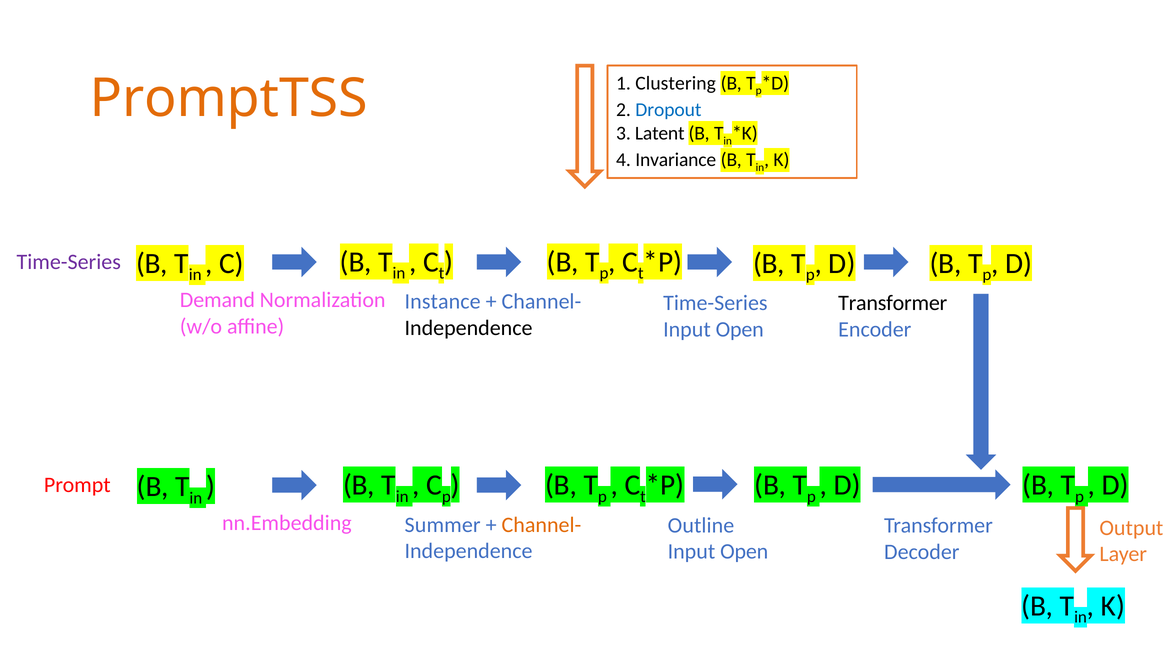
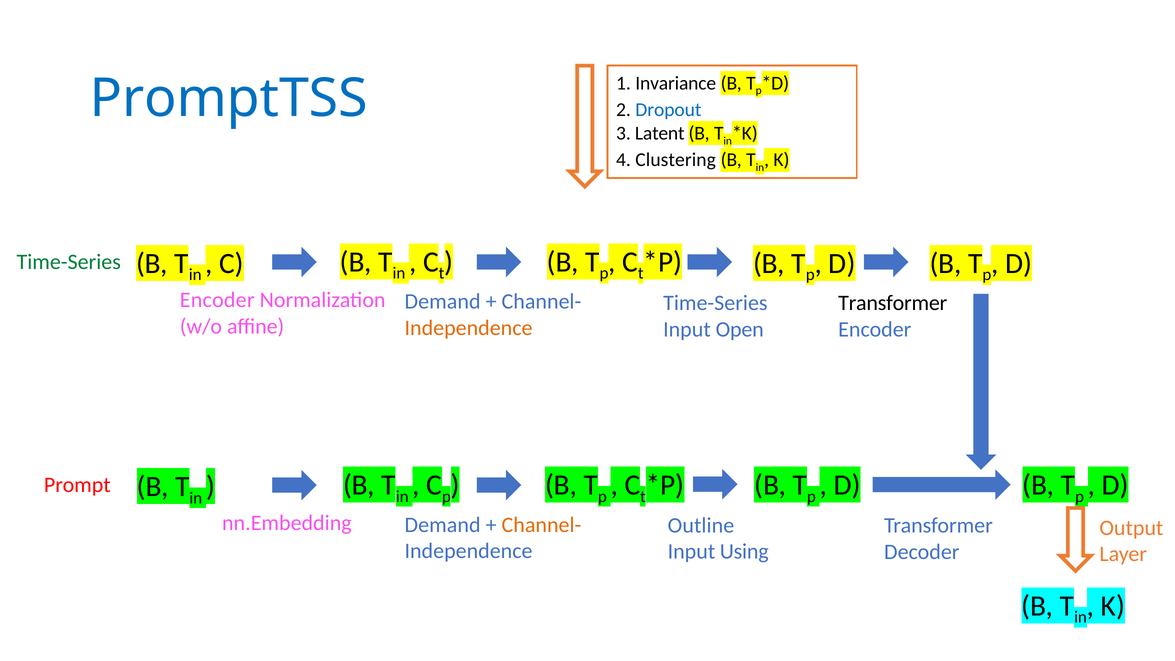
Clustering: Clustering -> Invariance (676, 83)
PromptTSS colour: orange -> blue (229, 99)
Invariance: Invariance -> Clustering (676, 160)
Time-Series colour: purple -> green (69, 262)
Demand: Demand -> Encoder (217, 300)
Instance: Instance -> Demand (443, 302)
Independence colour: black -> orange (469, 328)
Summer: Summer -> Demand (443, 525)
Open: Open -> Using (744, 552)
